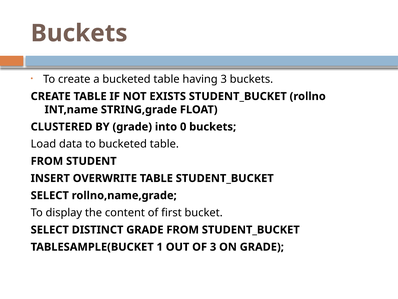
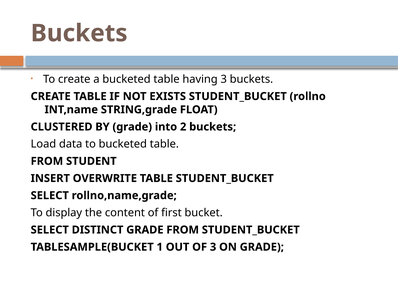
0: 0 -> 2 (183, 127)
